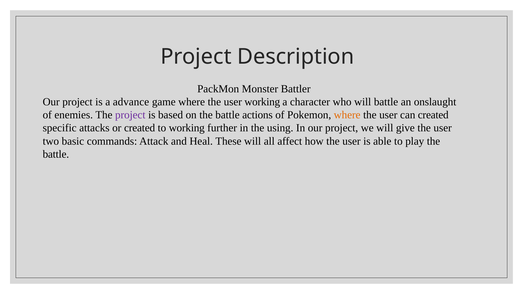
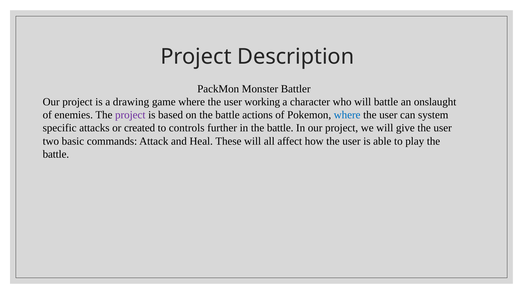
advance: advance -> drawing (131, 102)
where colour: orange -> blue (347, 115)
can created: created -> system (433, 115)
to working: working -> controls (187, 128)
in the using: using -> battle (280, 128)
